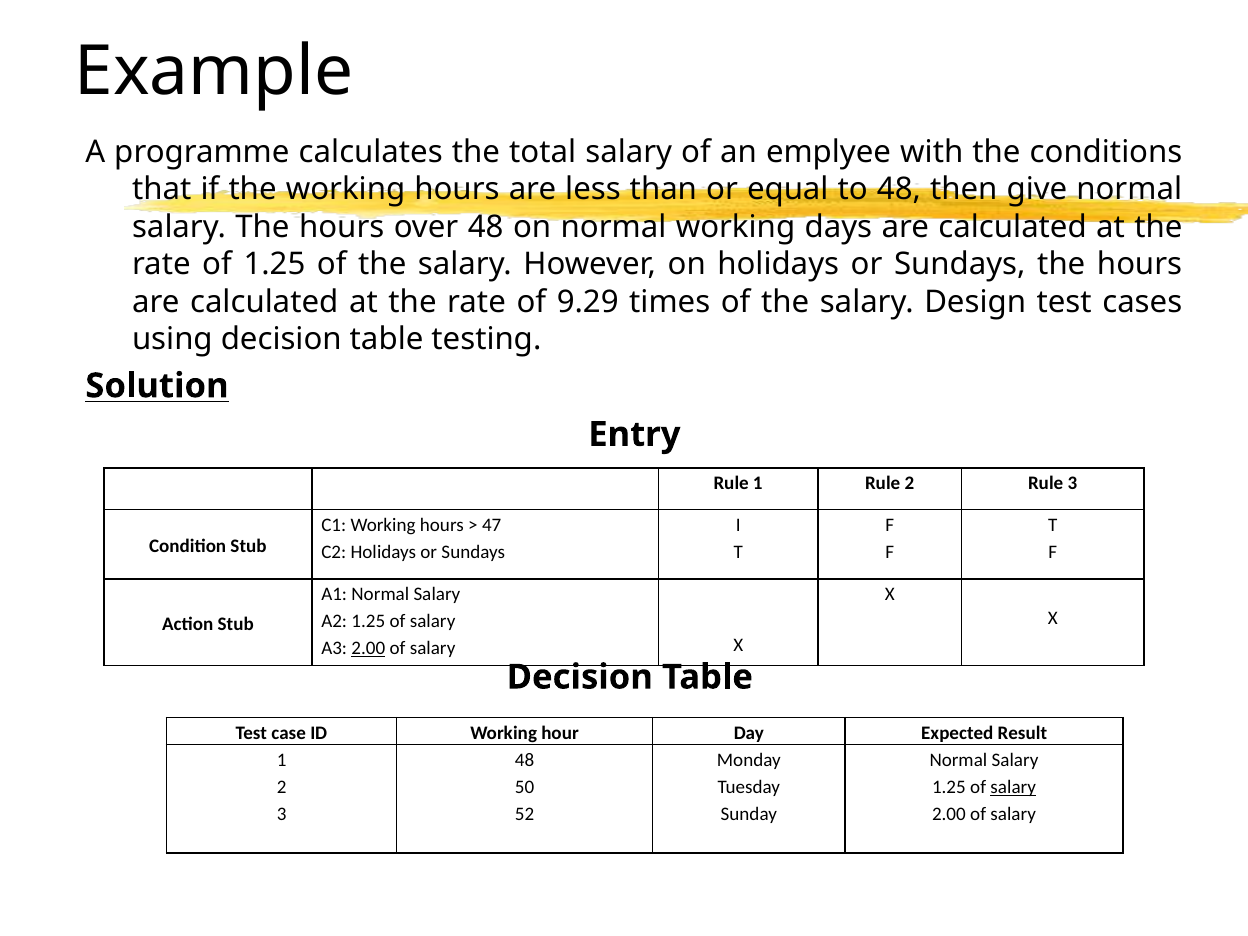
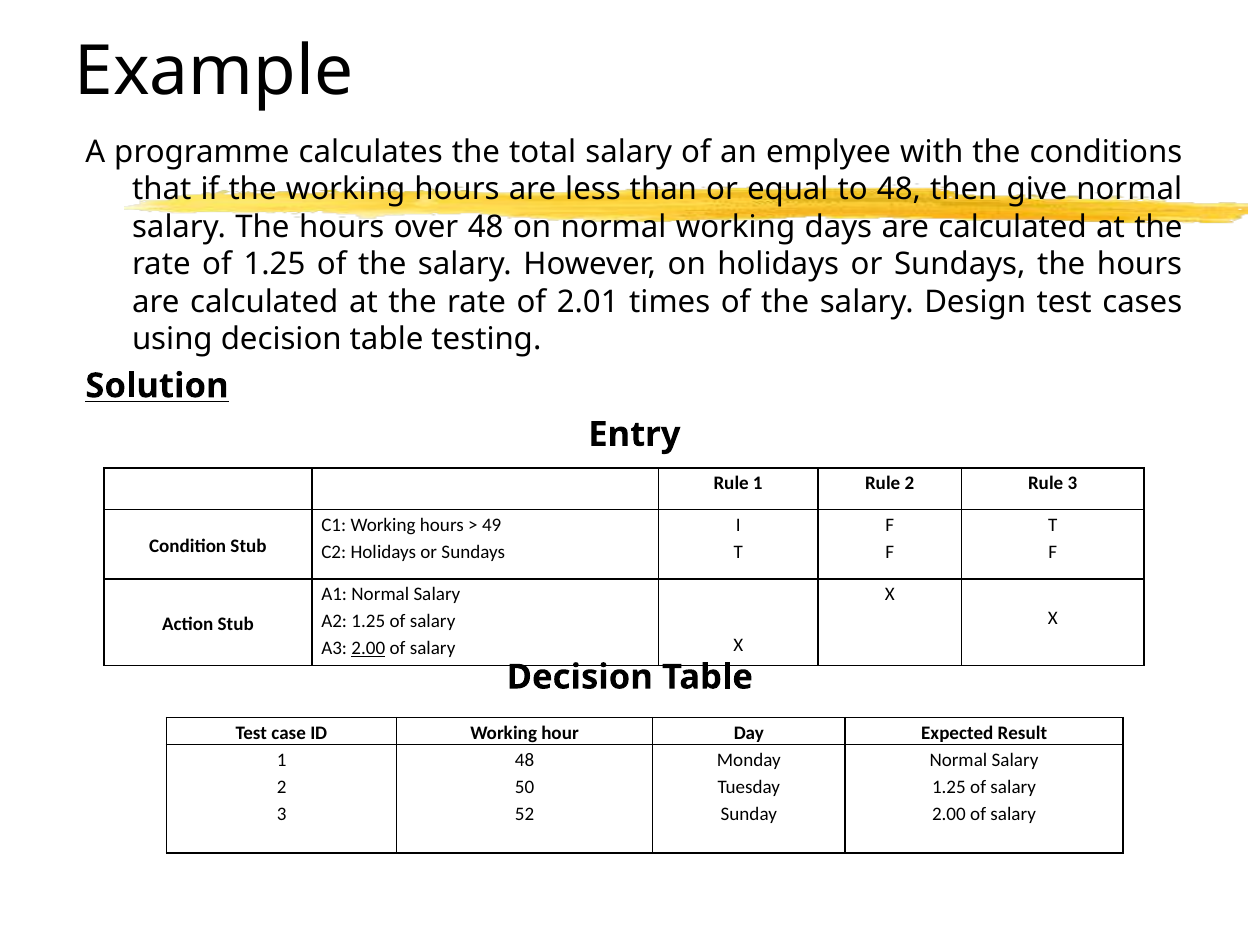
9.29: 9.29 -> 2.01 (588, 302)
47: 47 -> 49 (492, 525)
salary underline: present -> none (1013, 787)
